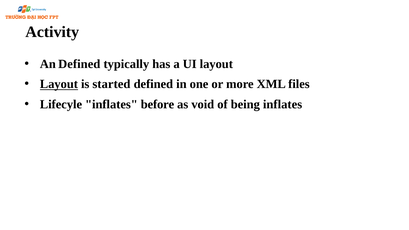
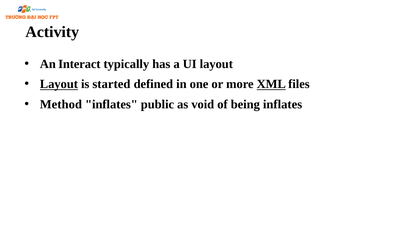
An Defined: Defined -> Interact (79, 64)
XML underline: none -> present (271, 84)
Lifecyle: Lifecyle -> Method (61, 104)
before: before -> public (157, 104)
